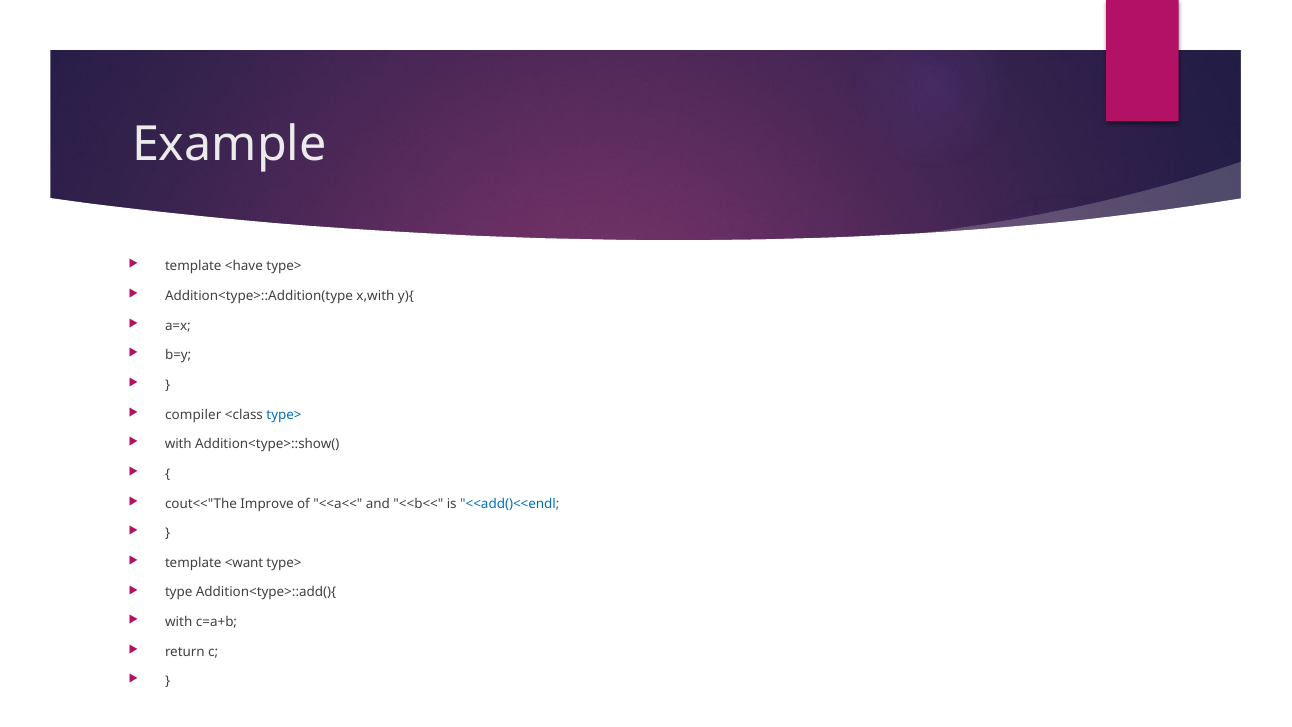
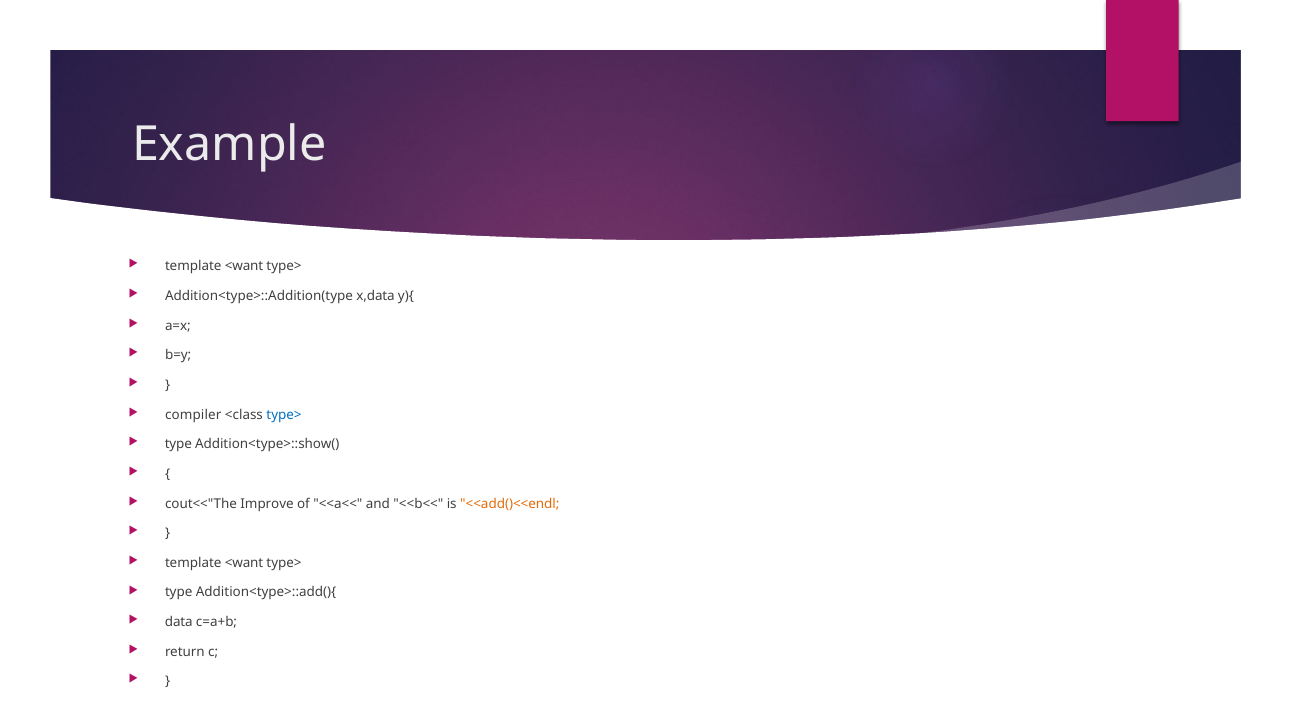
<have: <have -> <want (244, 266)
x,with: x,with -> x,data (376, 296)
with: with -> type (178, 444)
<<add()<<endl colour: blue -> orange (510, 503)
with: with -> data (179, 622)
